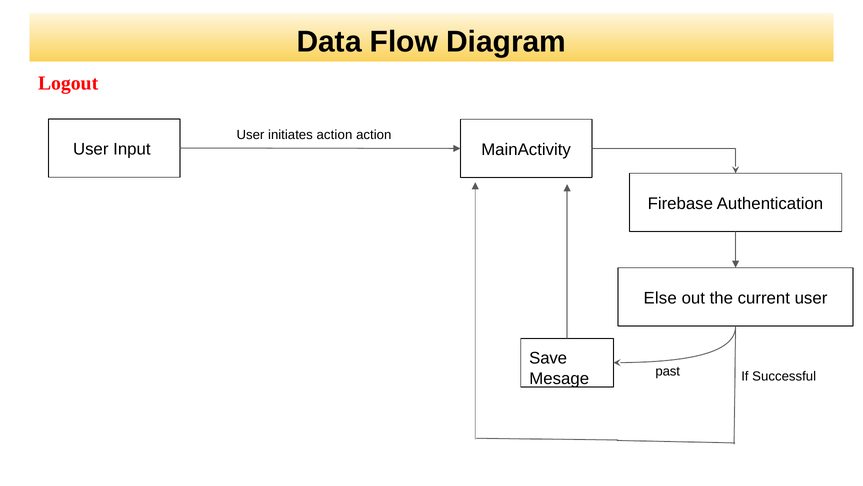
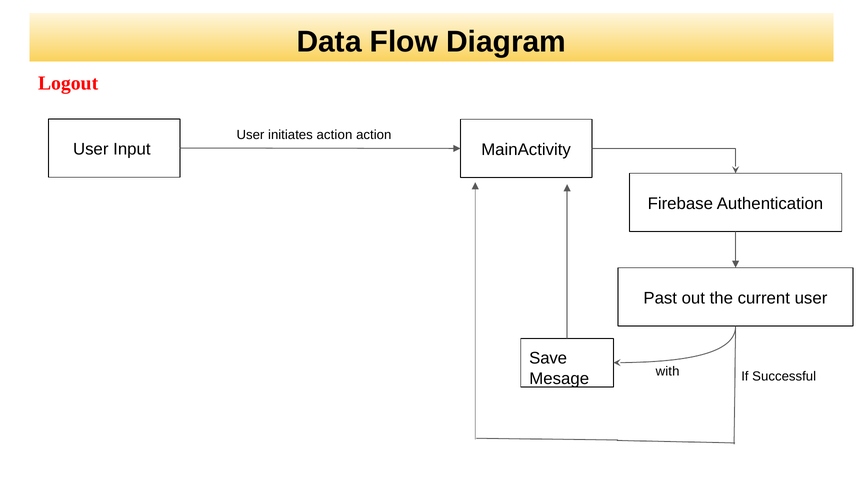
Else: Else -> Past (660, 298)
past: past -> with (668, 371)
